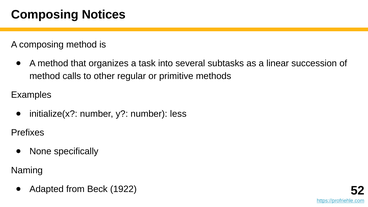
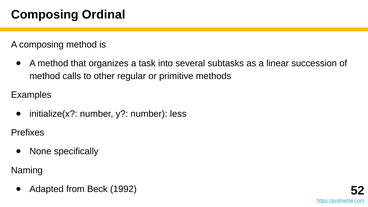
Notices: Notices -> Ordinal (104, 15)
1922: 1922 -> 1992 (123, 189)
